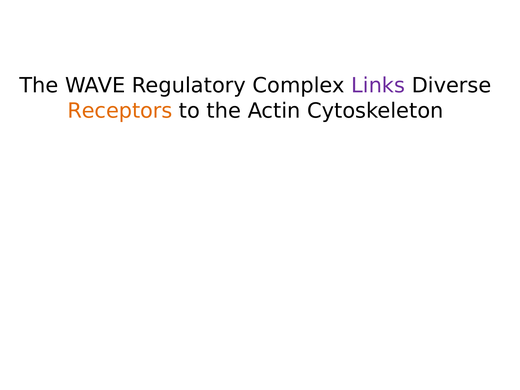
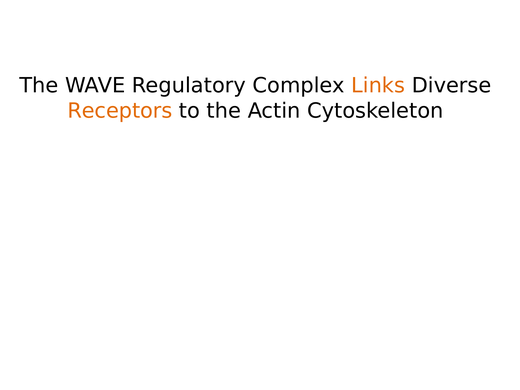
Links colour: purple -> orange (378, 86)
